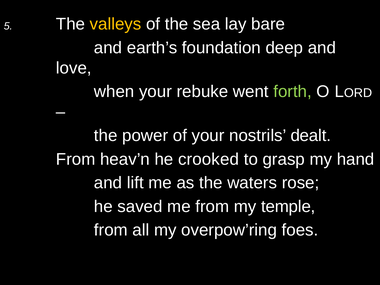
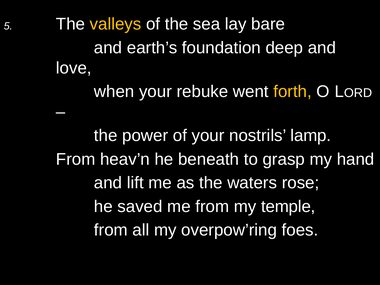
forth colour: light green -> yellow (293, 92)
dealt: dealt -> lamp (311, 136)
crooked: crooked -> beneath (209, 159)
